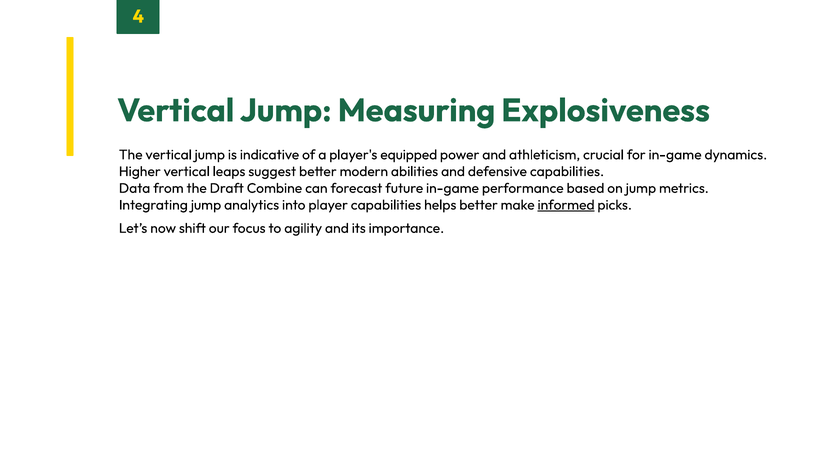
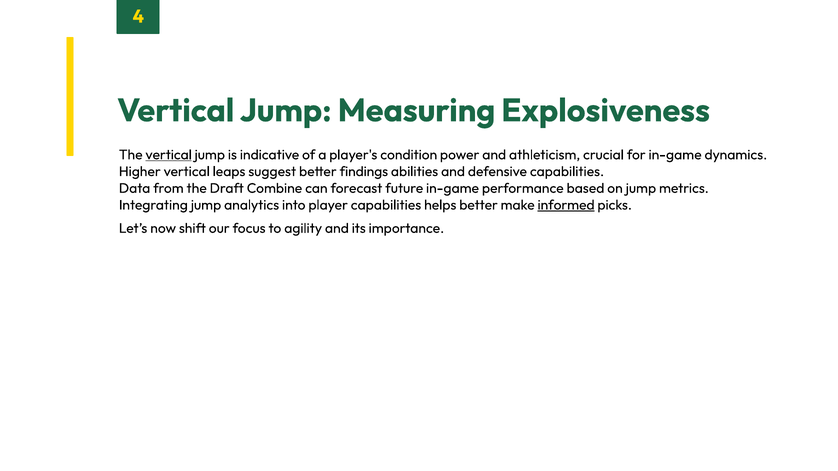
vertical underline: none -> present (169, 155)
equipped: equipped -> condition (409, 155)
modern: modern -> findings (364, 172)
